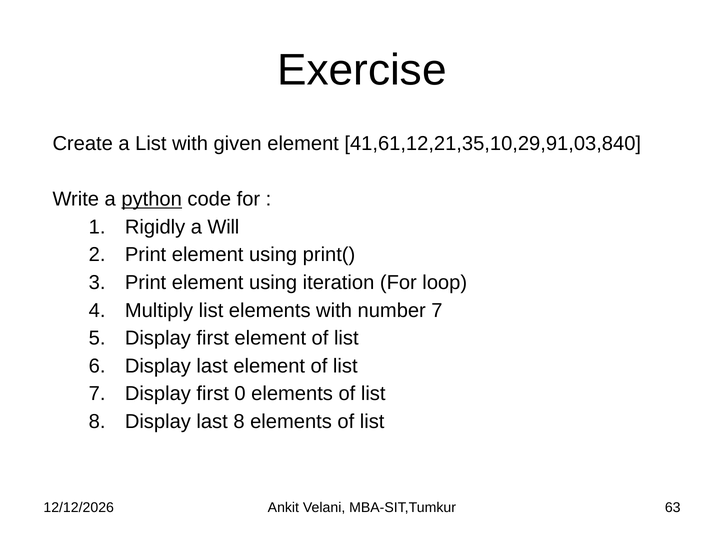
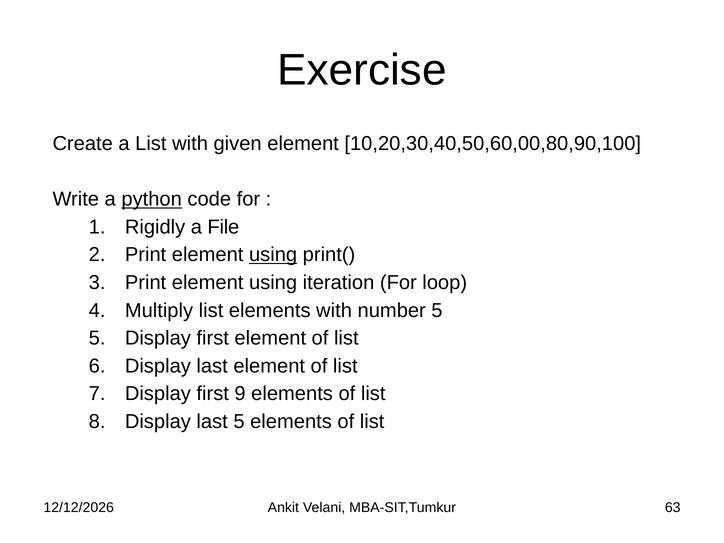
41,61,12,21,35,10,29,91,03,840: 41,61,12,21,35,10,29,91,03,840 -> 10,20,30,40,50,60,00,80,90,100 (493, 144)
Will: Will -> File (223, 227)
using underline: none -> present (273, 255)
number 7: 7 -> 5 (437, 310)
0: 0 -> 9 (240, 394)
last 8: 8 -> 5 (239, 421)
